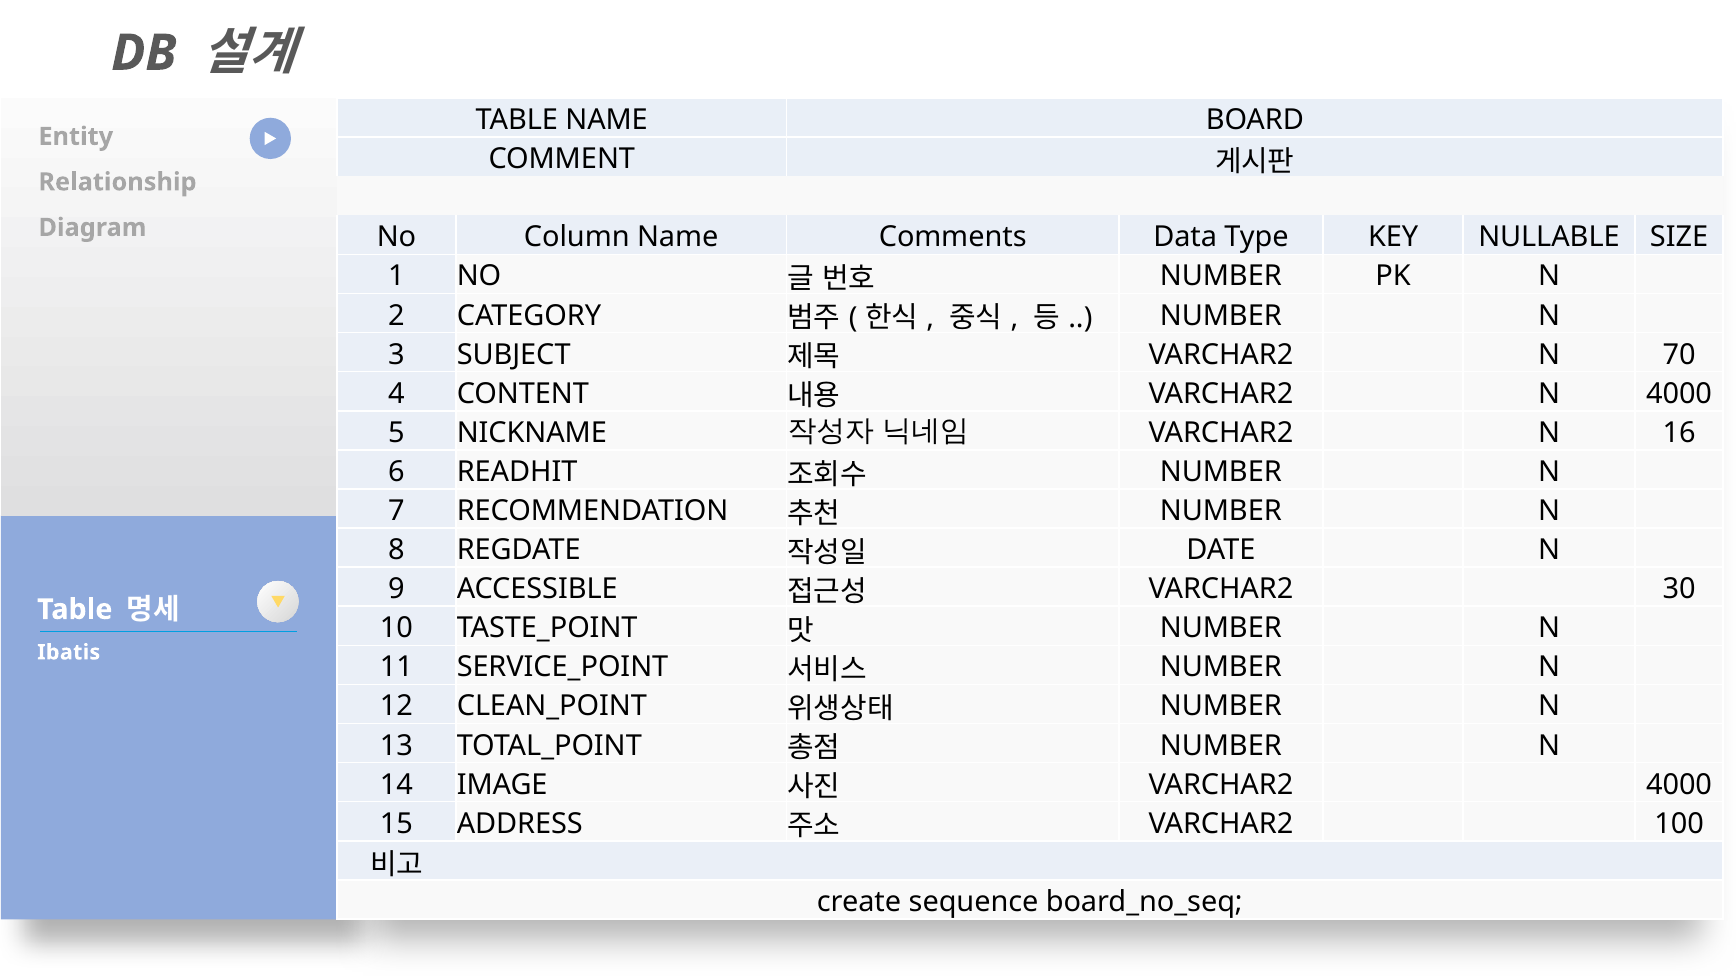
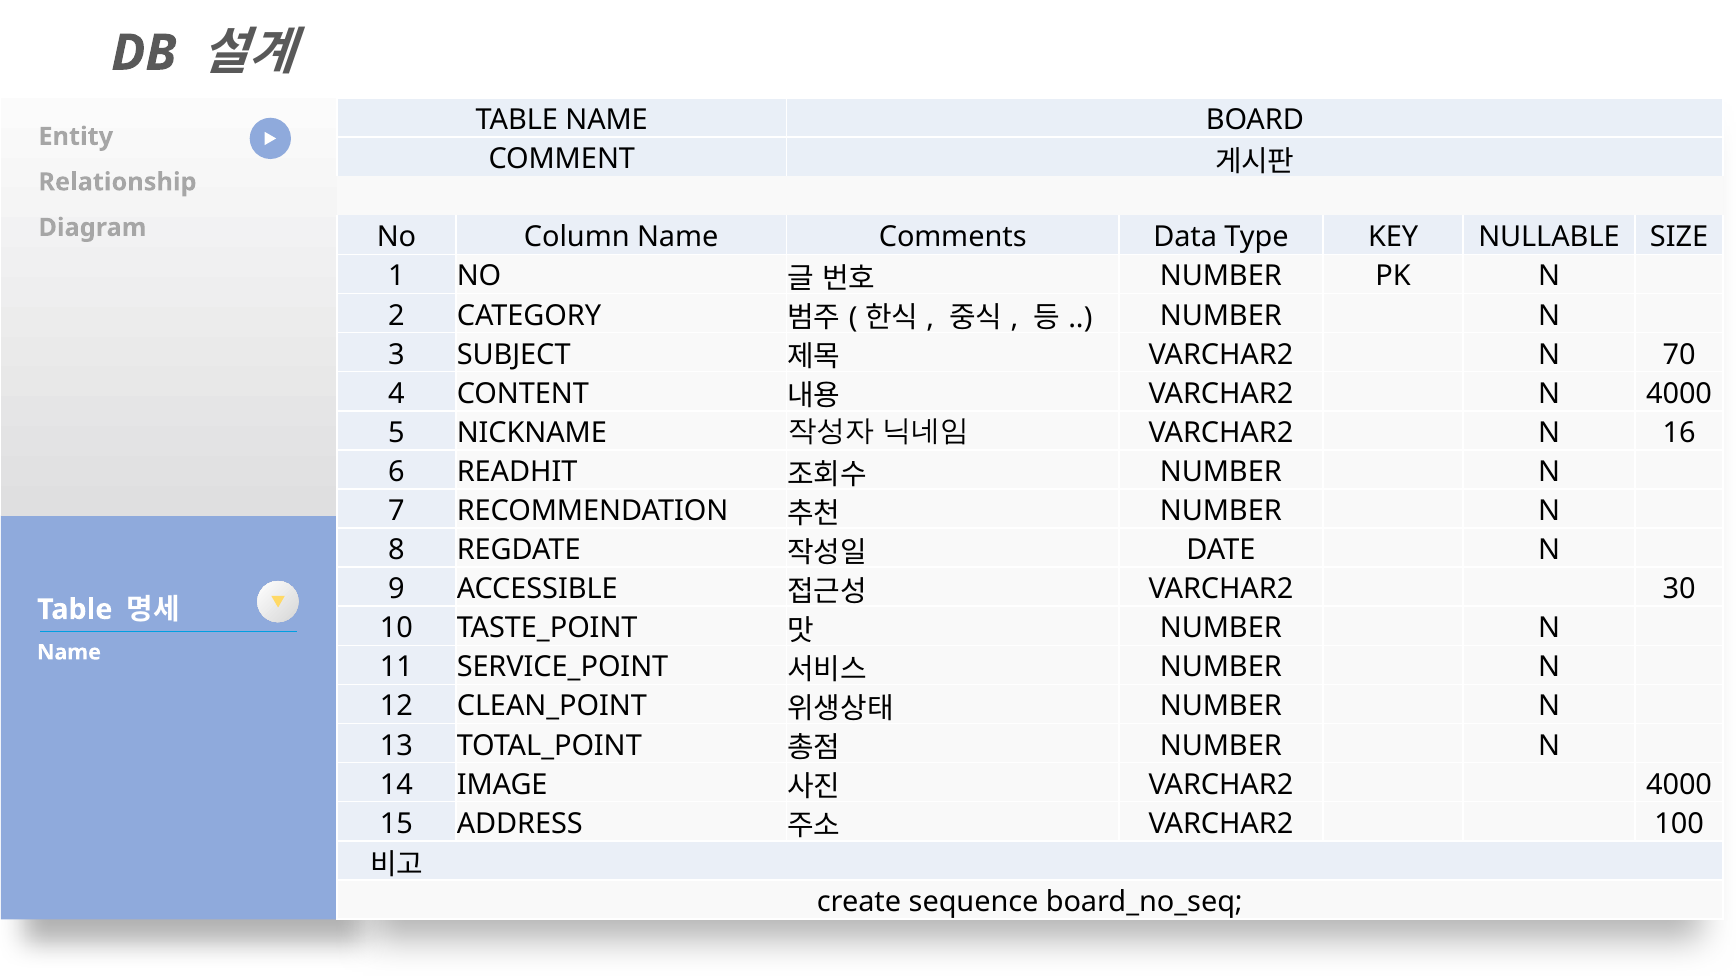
Ibatis: Ibatis -> Name (69, 653)
